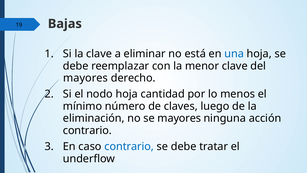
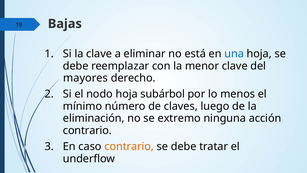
cantidad: cantidad -> subárbol (163, 94)
se mayores: mayores -> extremo (179, 118)
contrario colour: blue -> orange (129, 146)
